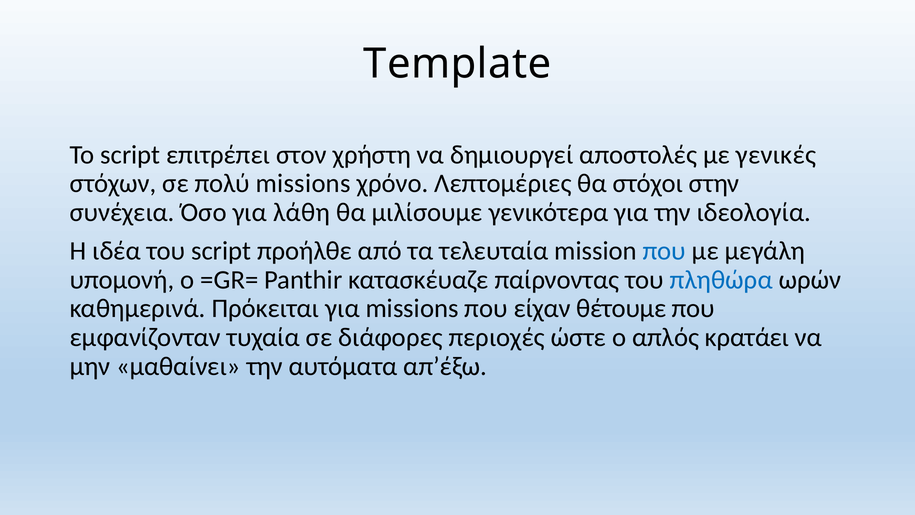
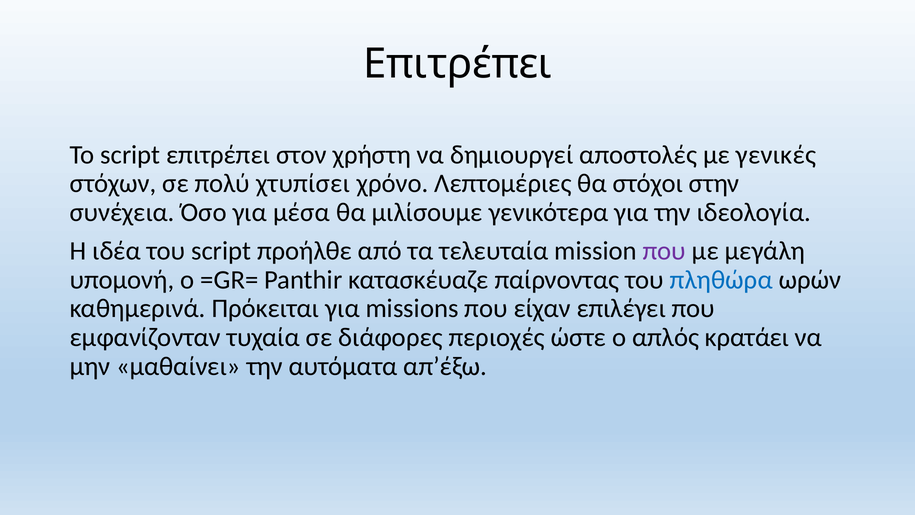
Template: Template -> Επιτρέπει (458, 64)
πολύ missions: missions -> χτυπίσει (303, 184)
λάθη: λάθη -> μέσα (302, 212)
που colour: blue -> purple (664, 251)
θέτουμε: θέτουμε -> επιλέγει (621, 308)
